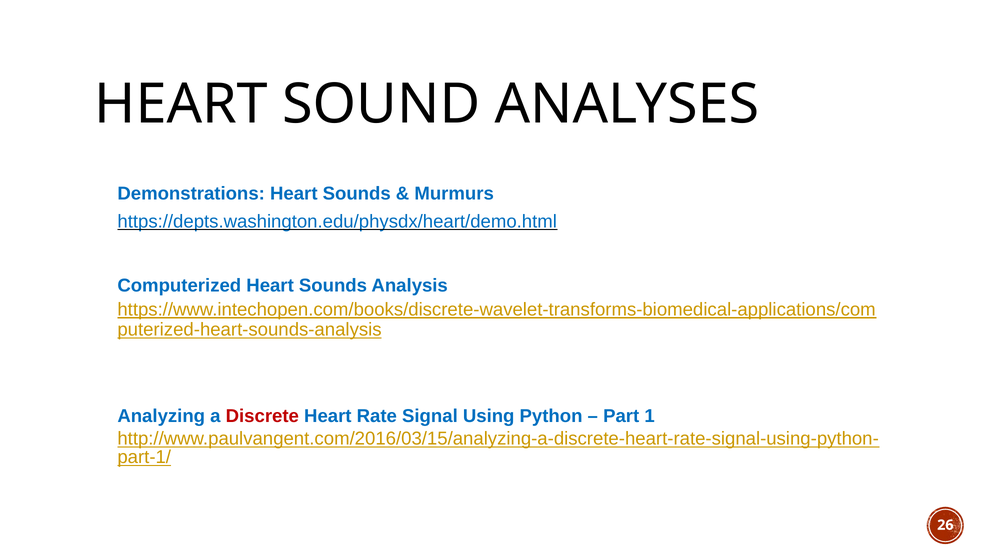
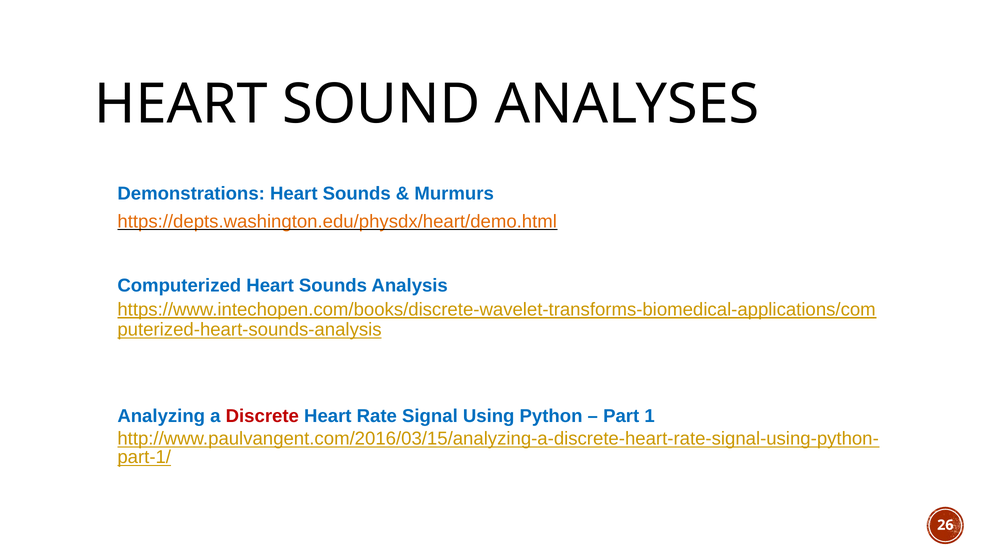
https://depts.washington.edu/physdx/heart/demo.html colour: blue -> orange (337, 221)
